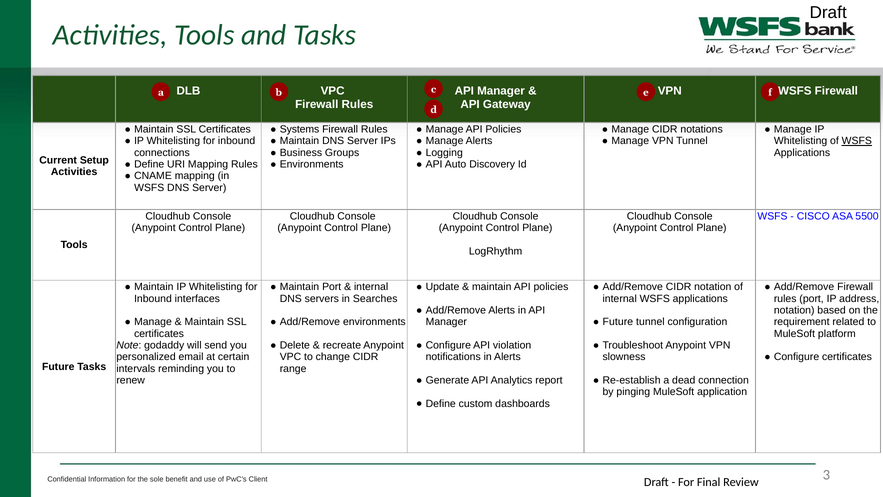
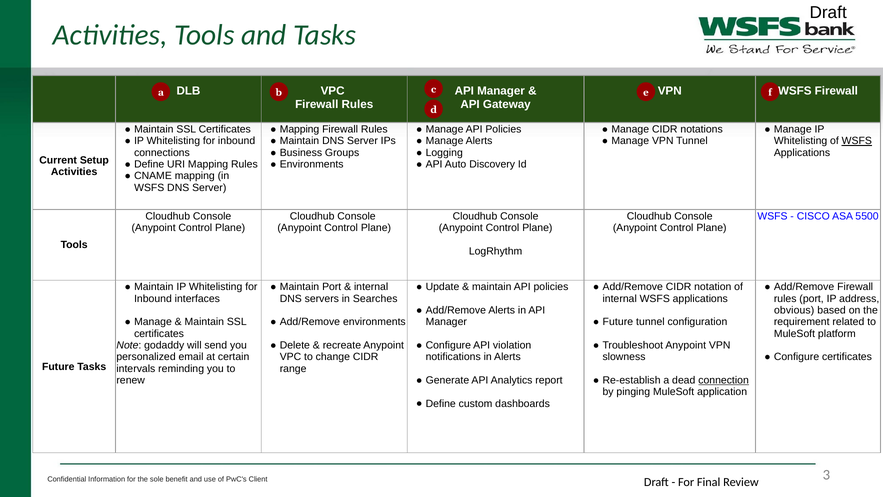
Systems: Systems -> Mapping (300, 129)
notation: notation -> obvious (794, 310)
connection underline: none -> present (724, 380)
